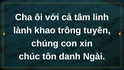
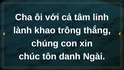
tuyên: tuyên -> thắng (97, 30)
